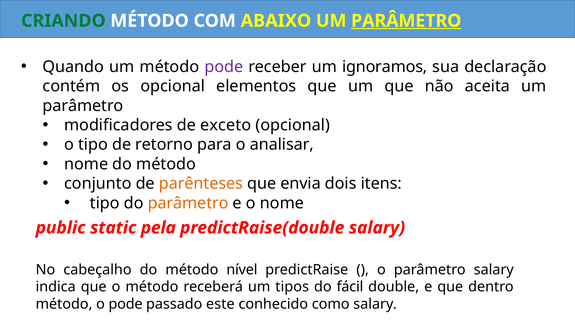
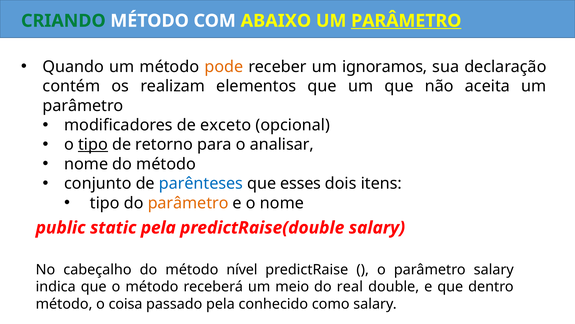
pode colour: purple -> orange (224, 67)
os opcional: opcional -> realizam (173, 86)
tipo underline: none -> present (93, 144)
parênteses colour: orange -> blue (201, 183)
envia: envia -> esses (301, 183)
tipos: tipos -> meio (292, 286)
fácil: fácil -> real (350, 286)
o pode: pode -> coisa (126, 304)
passado este: este -> pela (220, 304)
